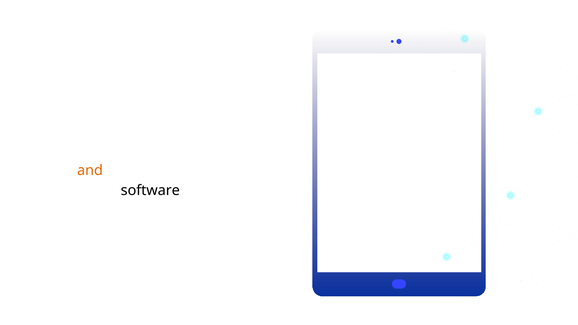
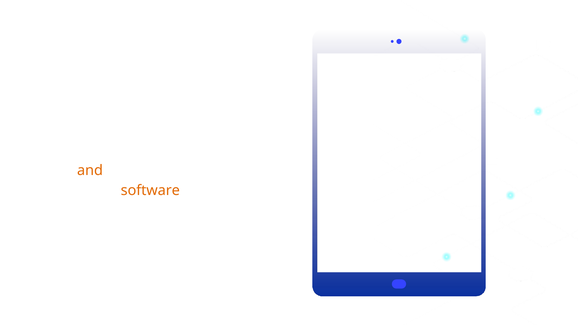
software colour: black -> orange (150, 191)
